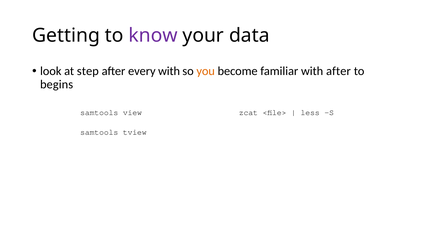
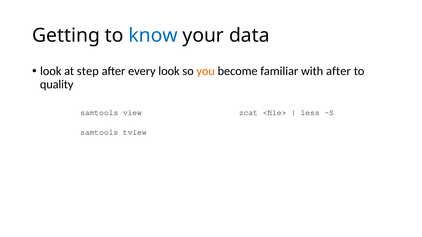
know colour: purple -> blue (153, 35)
every with: with -> look (169, 71)
begins: begins -> quality (57, 85)
